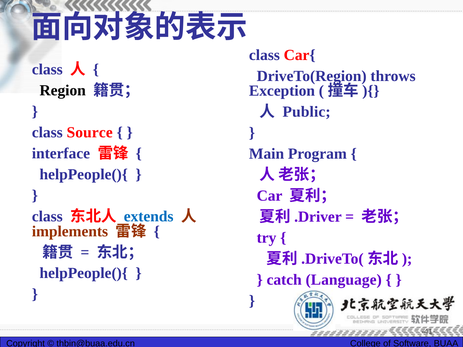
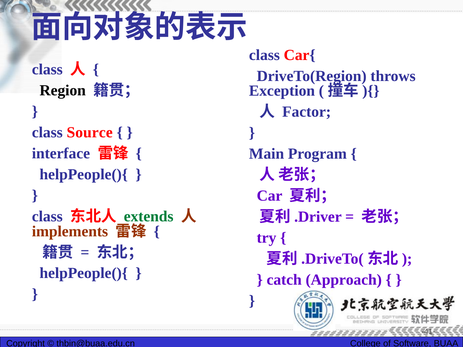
Public: Public -> Factor (307, 112)
extends colour: blue -> green (149, 217)
Language: Language -> Approach (344, 280)
